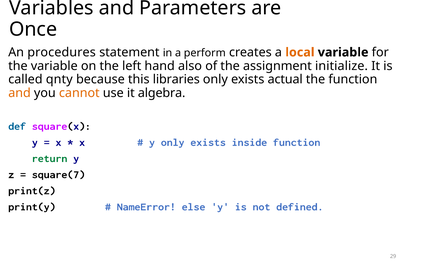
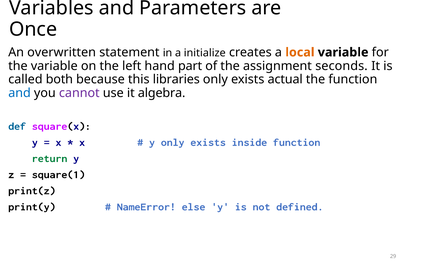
procedures: procedures -> overwritten (62, 52)
perform: perform -> initialize (205, 53)
also: also -> part (190, 66)
initialize: initialize -> seconds (341, 66)
qnty: qnty -> both (59, 79)
and colour: orange -> blue (20, 93)
cannot colour: orange -> purple (79, 93)
square(7: square(7 -> square(1 (58, 174)
